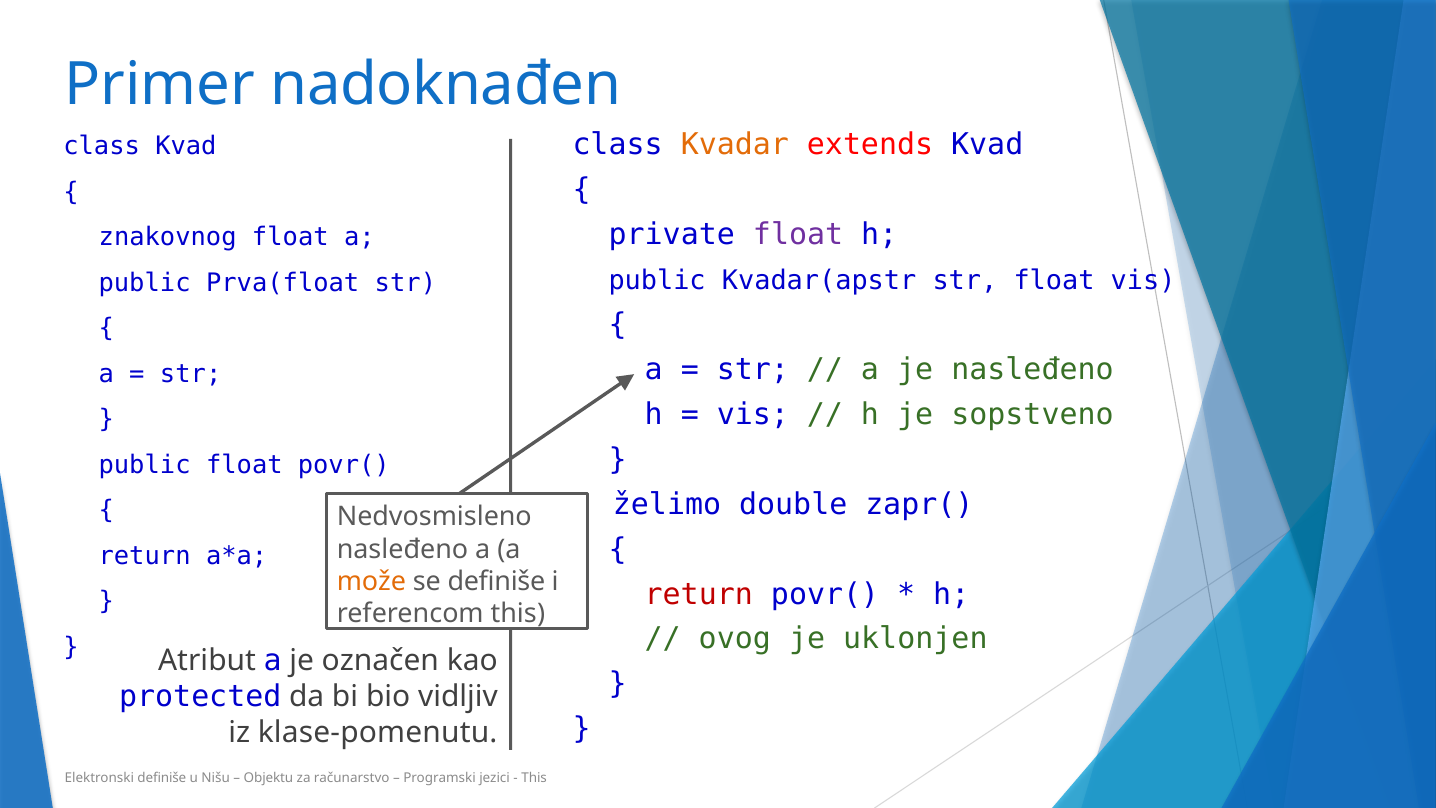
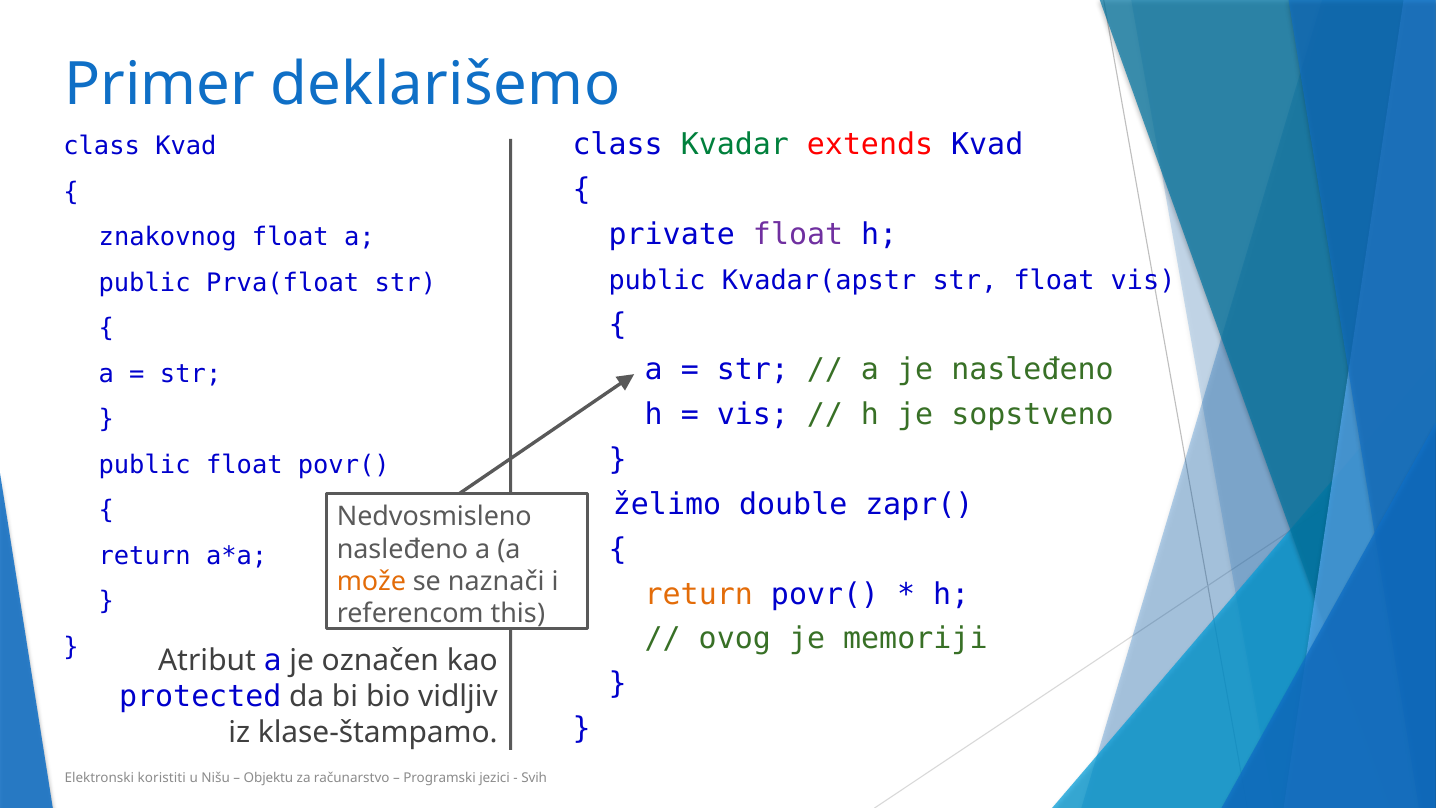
nadoknađen: nadoknađen -> deklarišemo (445, 84)
Kvadar colour: orange -> green (735, 145)
se definiše: definiše -> naznači (496, 582)
return colour: red -> orange (699, 594)
uklonjen: uklonjen -> memoriji (915, 639)
klase-pomenutu: klase-pomenutu -> klase-štampamo (378, 733)
Elektronski definiše: definiše -> koristiti (162, 778)
This: This -> Svih (534, 778)
